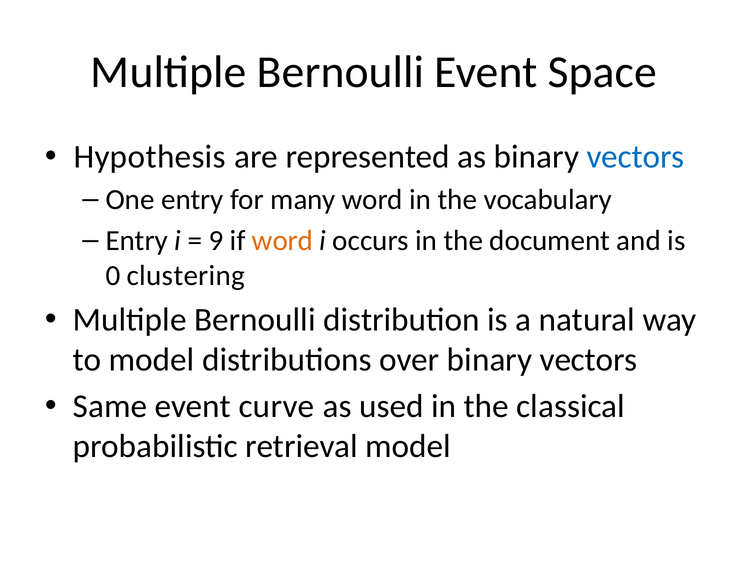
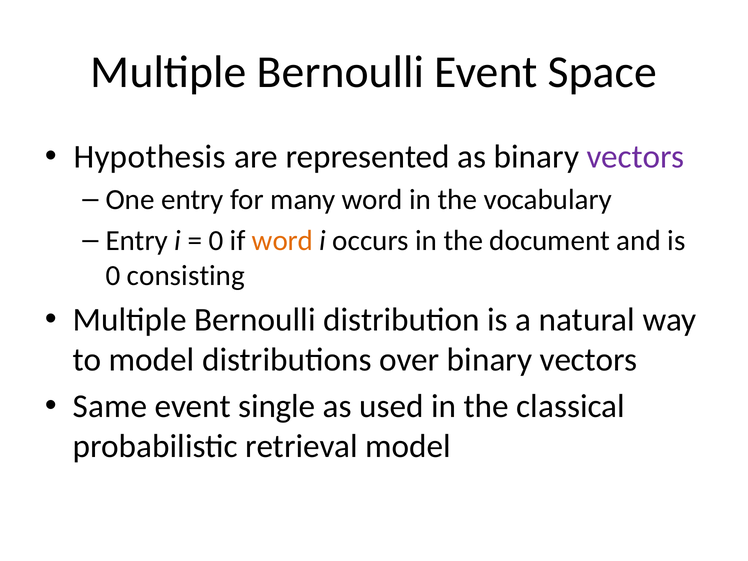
vectors colour: blue -> purple (636, 157)
9: 9 -> 0 (216, 241)
clustering: clustering -> consisting (186, 276)
curve: curve -> single (277, 406)
